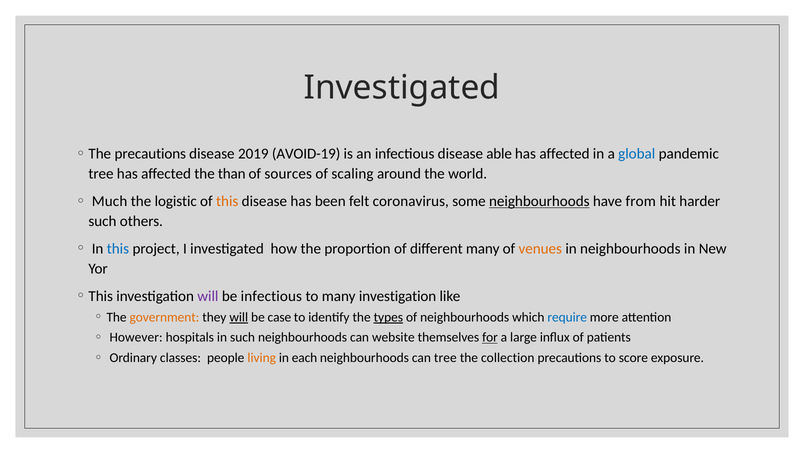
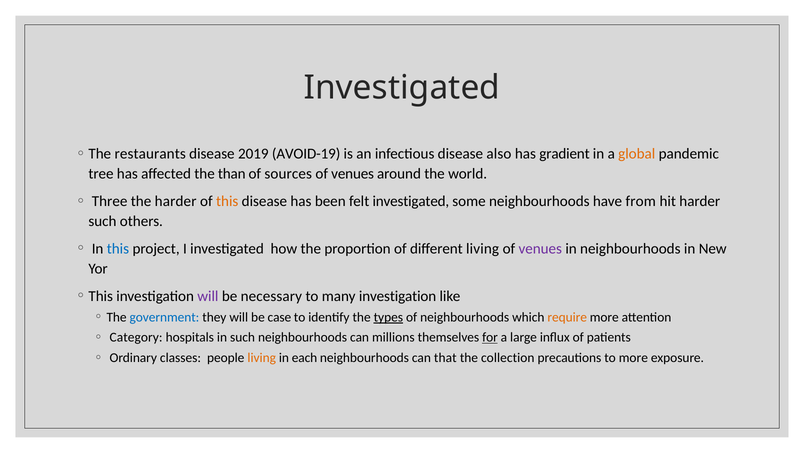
precautions: precautions -> restaurants (150, 154)
able: able -> also (499, 154)
affected: affected -> gradient (565, 154)
global colour: blue -> orange (637, 154)
scaling: scaling -> venues (353, 174)
Much: Much -> Three (110, 201)
the logistic: logistic -> harder (176, 201)
felt coronavirus: coronavirus -> investigated (411, 201)
neighbourhoods underline: present -> none (539, 201)
different many: many -> living (483, 248)
venues colour: orange -> purple (540, 248)
be infectious: infectious -> necessary (271, 296)
government colour: orange -> blue (164, 317)
will underline: present -> none (239, 317)
require colour: blue -> orange (567, 317)
However: However -> Category (136, 337)
website: website -> millions (393, 337)
can tree: tree -> that (445, 357)
to score: score -> more (633, 357)
